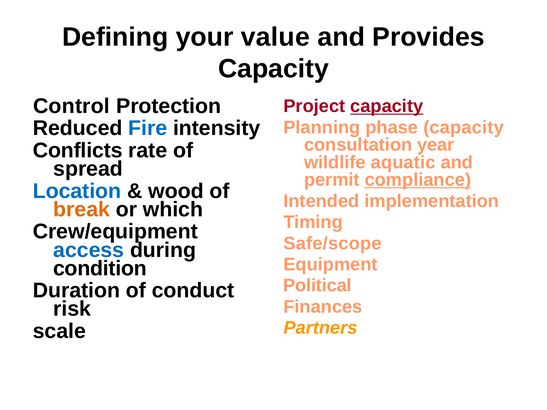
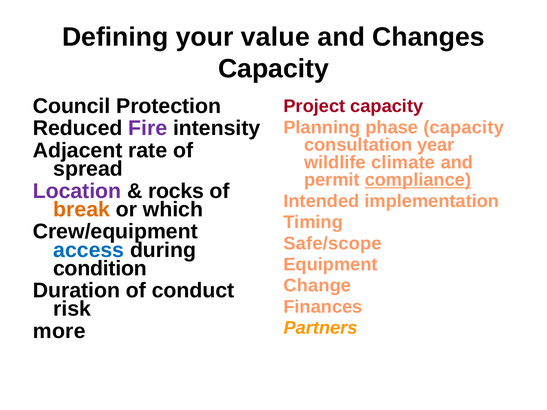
Provides: Provides -> Changes (428, 37)
Control: Control -> Council (72, 106)
capacity underline: present -> none (387, 106)
Fire colour: blue -> purple (148, 128)
Conflicts: Conflicts -> Adjacent (78, 151)
aquatic: aquatic -> climate (403, 163)
Location colour: blue -> purple (77, 191)
wood: wood -> rocks (176, 191)
Political: Political -> Change (317, 286)
scale: scale -> more (59, 331)
